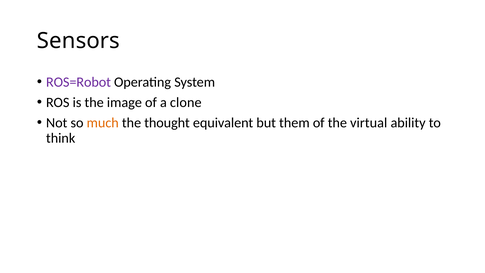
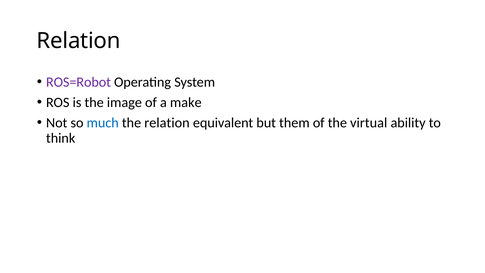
Sensors: Sensors -> Relation (79, 41)
clone: clone -> make (186, 102)
much colour: orange -> blue (103, 123)
the thought: thought -> relation (167, 123)
